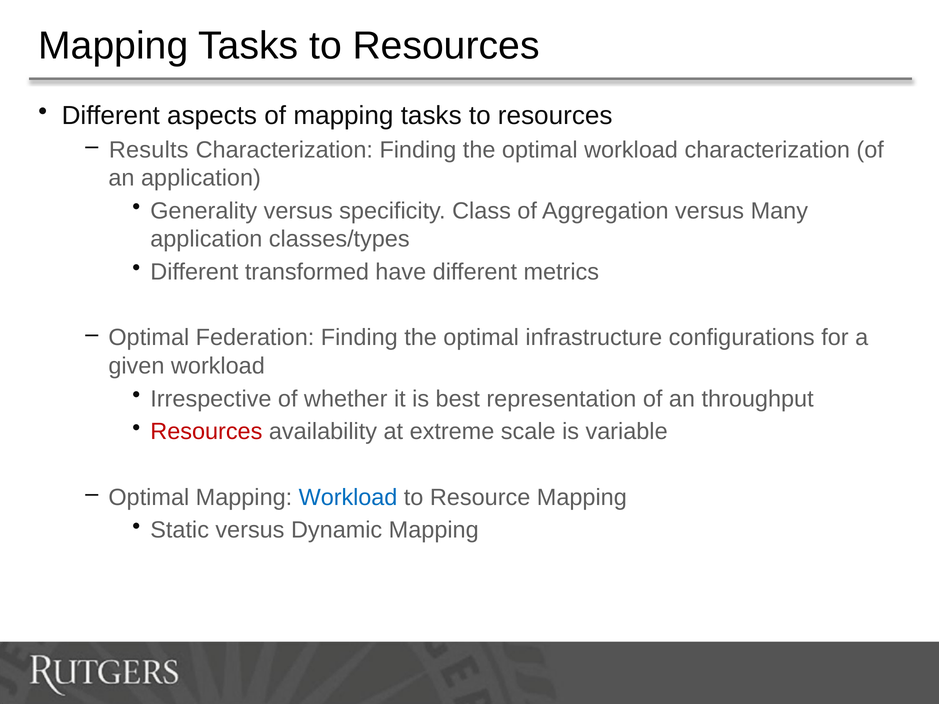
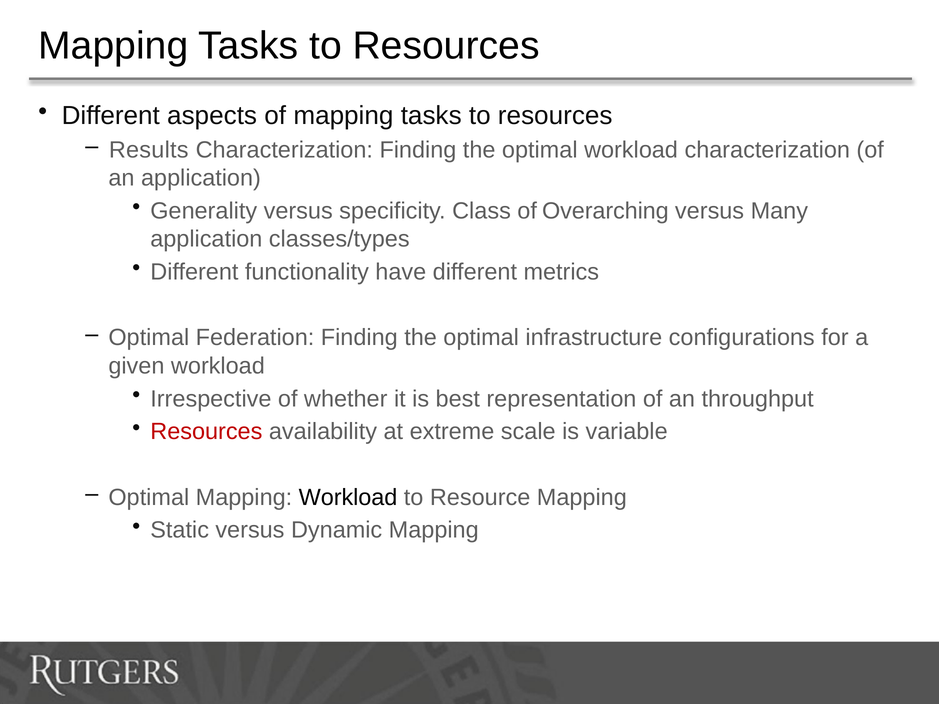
Aggregation: Aggregation -> Overarching (605, 211)
transformed: transformed -> functionality (307, 272)
Workload colour: blue -> black (348, 498)
